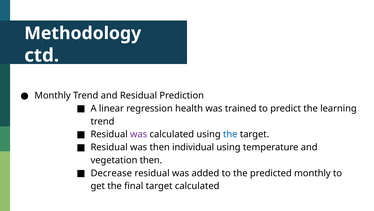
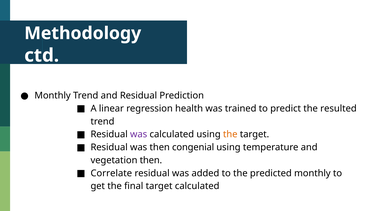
learning: learning -> resulted (338, 108)
the colour: blue -> orange (230, 134)
individual: individual -> congenial (193, 147)
Decrease: Decrease -> Correlate (111, 173)
